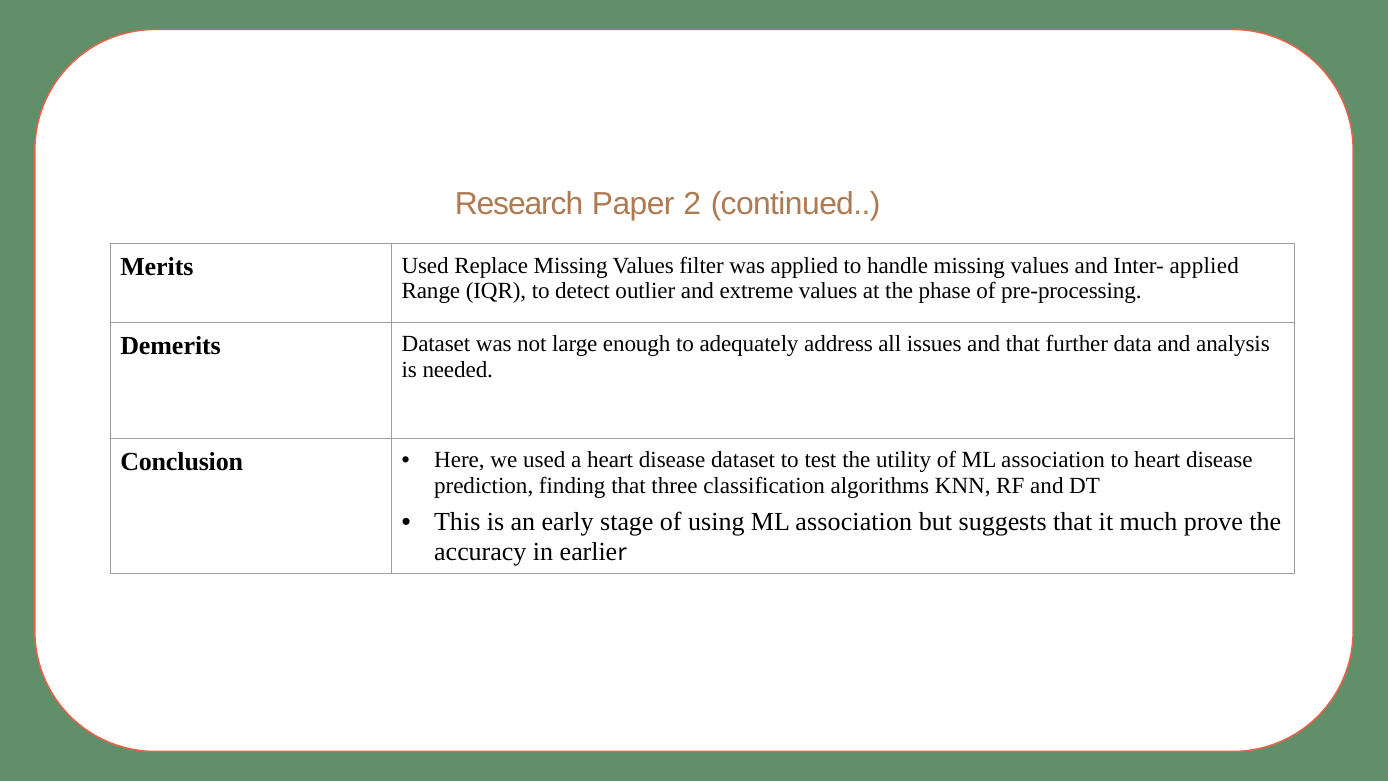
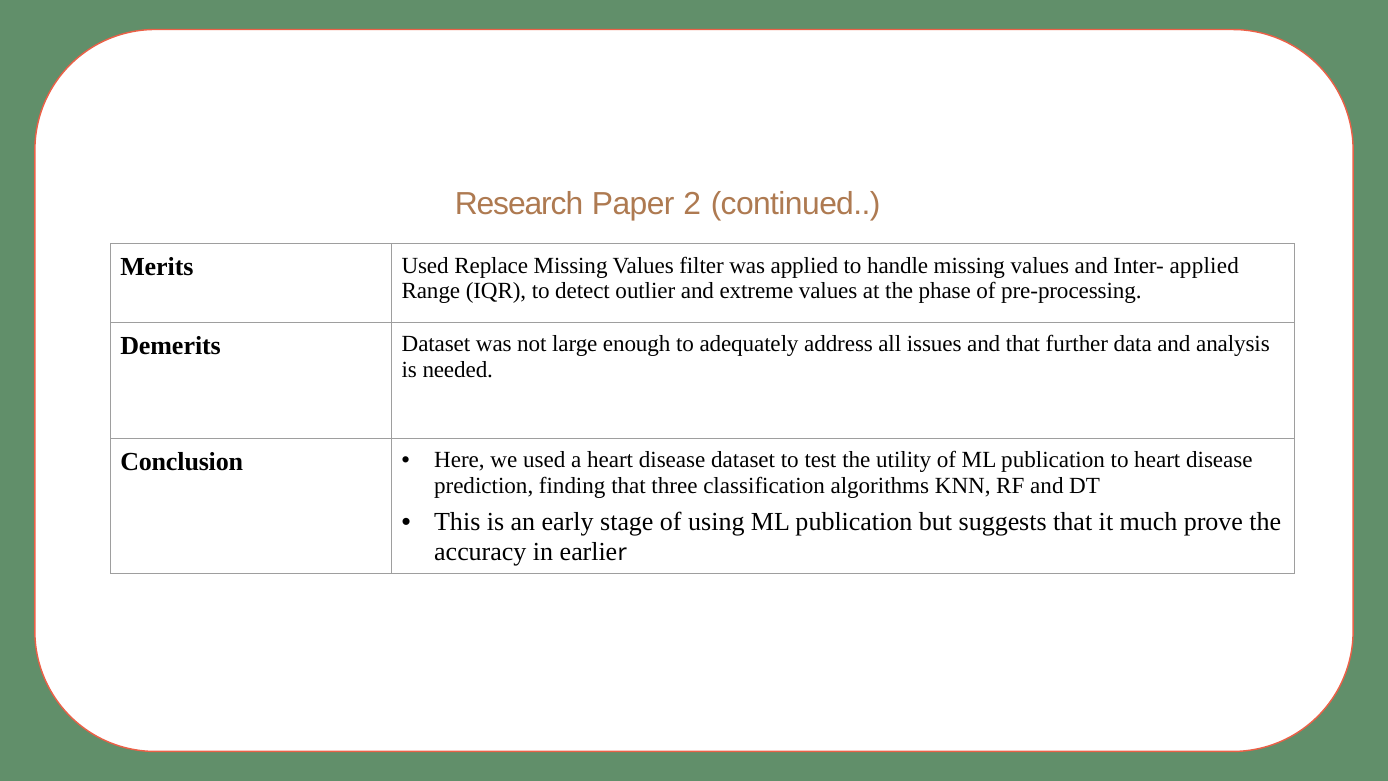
association: association -> publication (1053, 460)
using ML association: association -> publication (854, 522)
